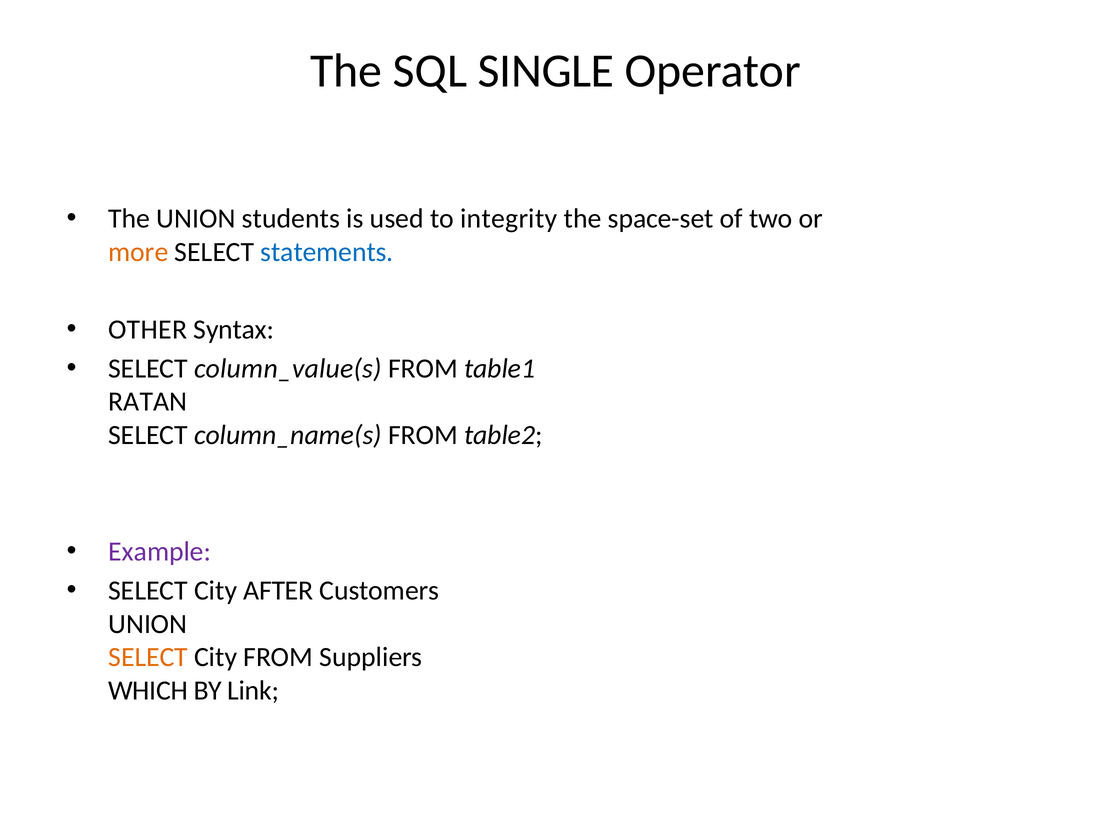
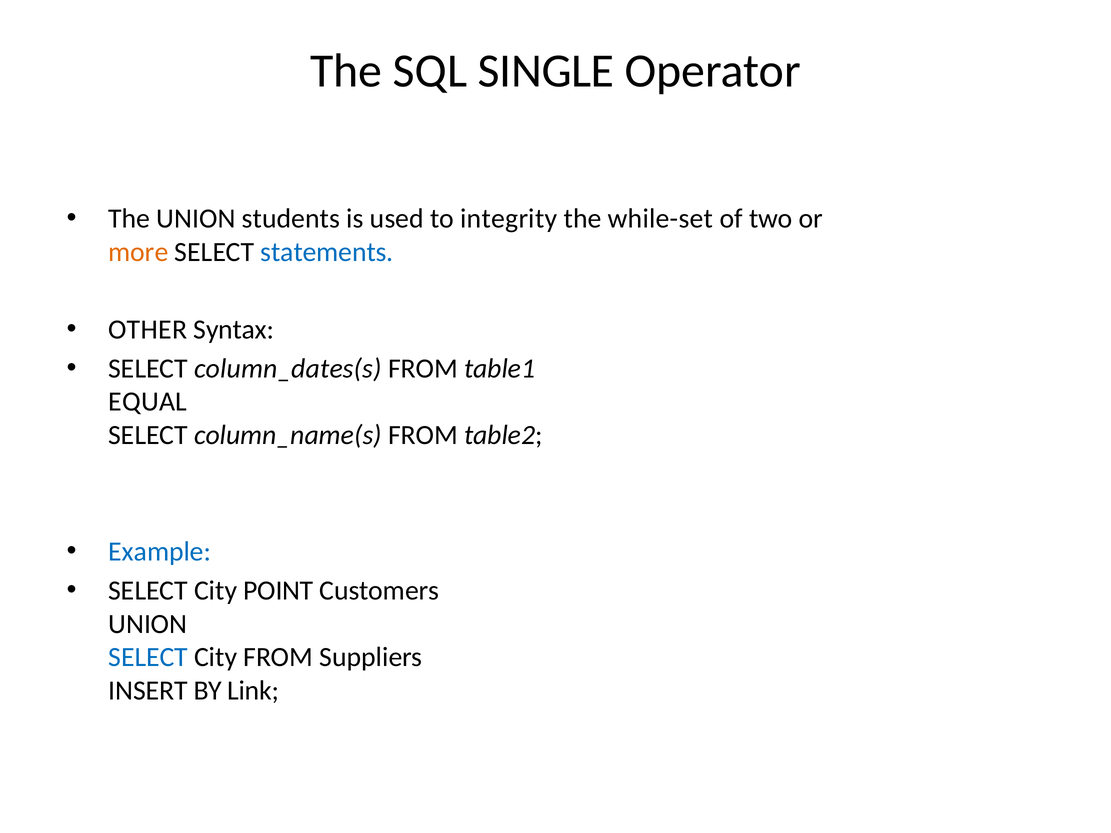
space-set: space-set -> while-set (660, 219)
column_value(s: column_value(s -> column_dates(s (288, 369)
RATAN: RATAN -> EQUAL (148, 402)
Example colour: purple -> blue (160, 552)
AFTER: AFTER -> POINT (278, 591)
SELECT colour: orange -> blue (148, 657)
WHICH: WHICH -> INSERT (148, 691)
